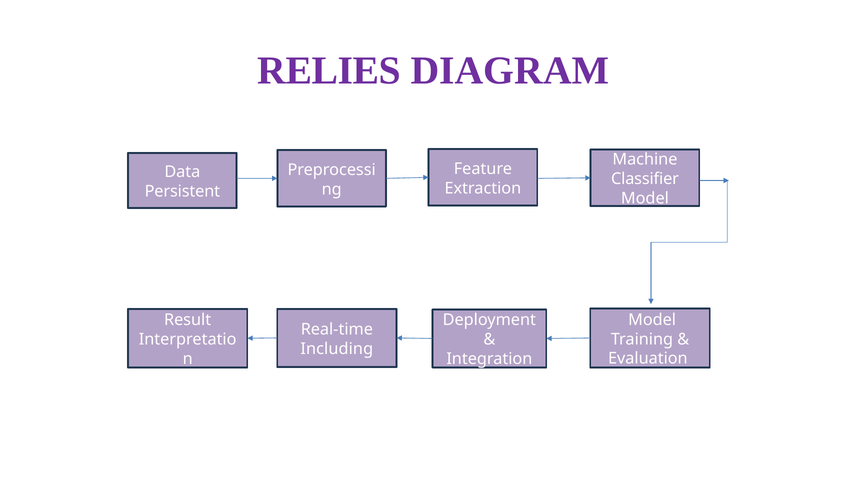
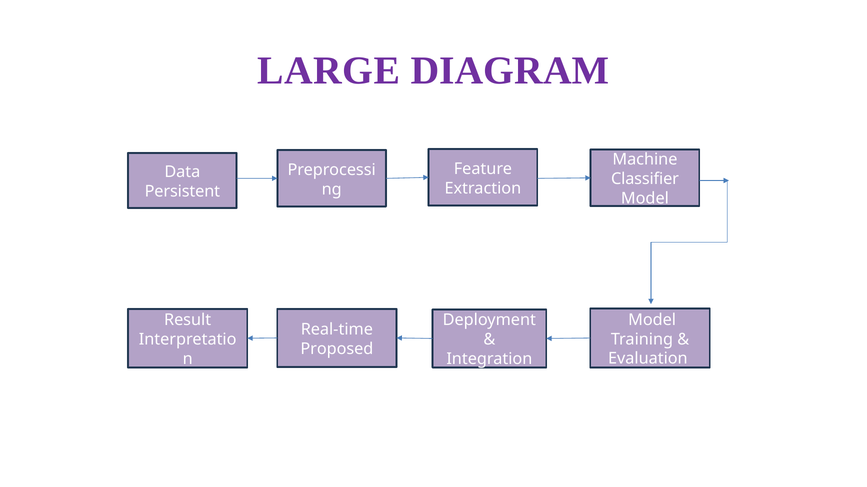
RELIES: RELIES -> LARGE (329, 71)
Including: Including -> Proposed (337, 349)
